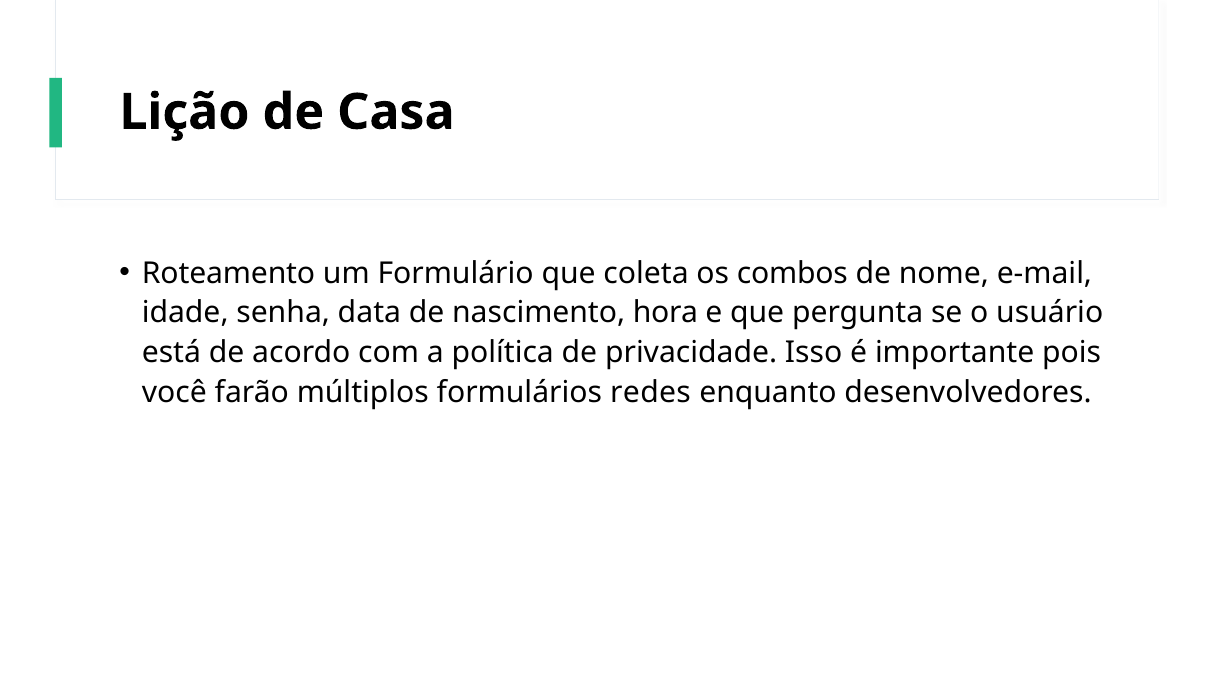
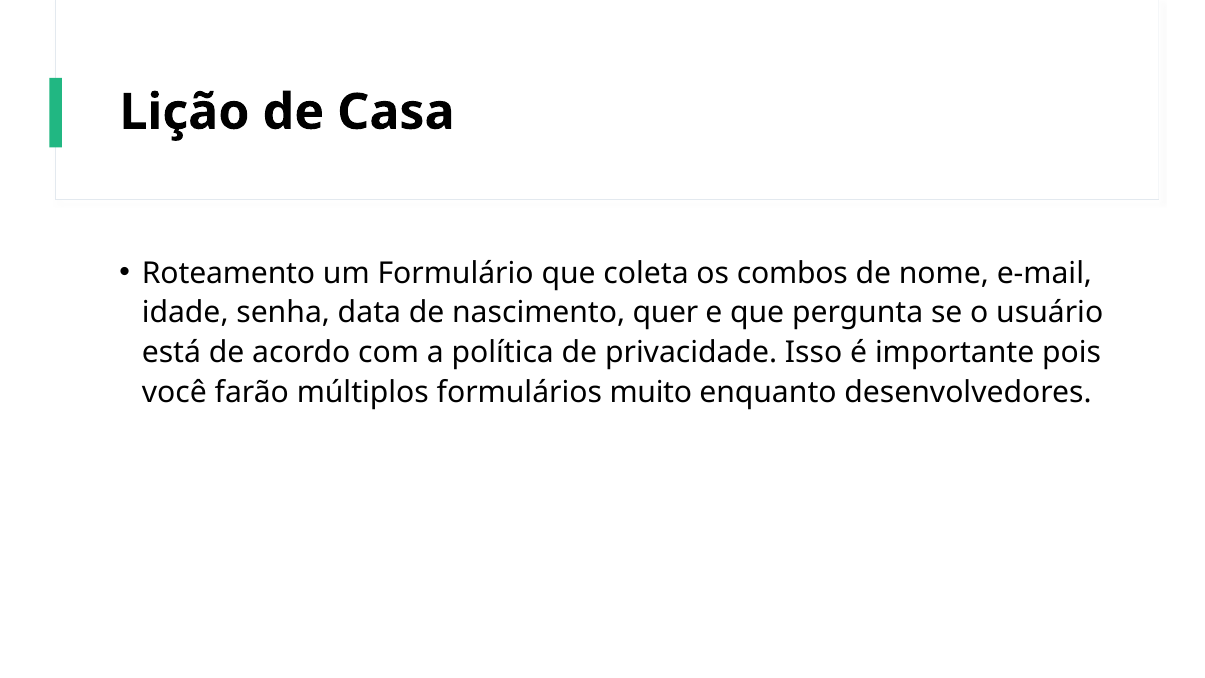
hora: hora -> quer (665, 313)
redes: redes -> muito (651, 392)
